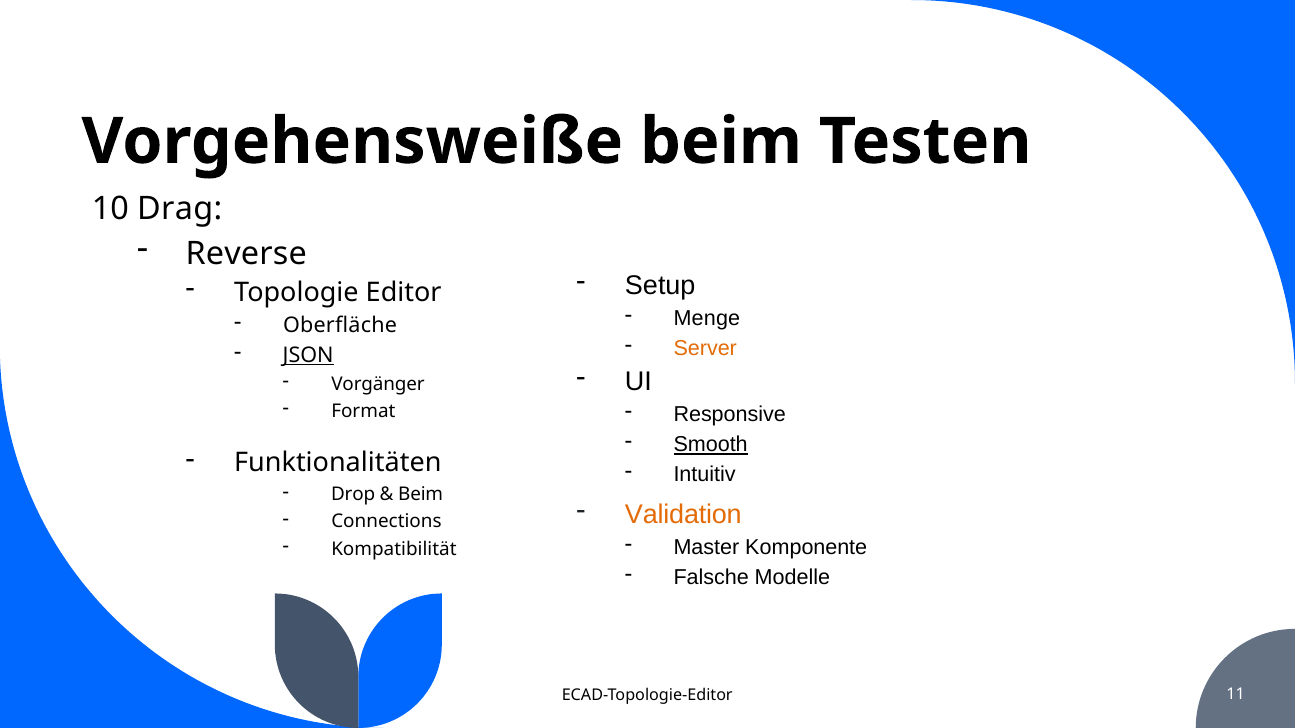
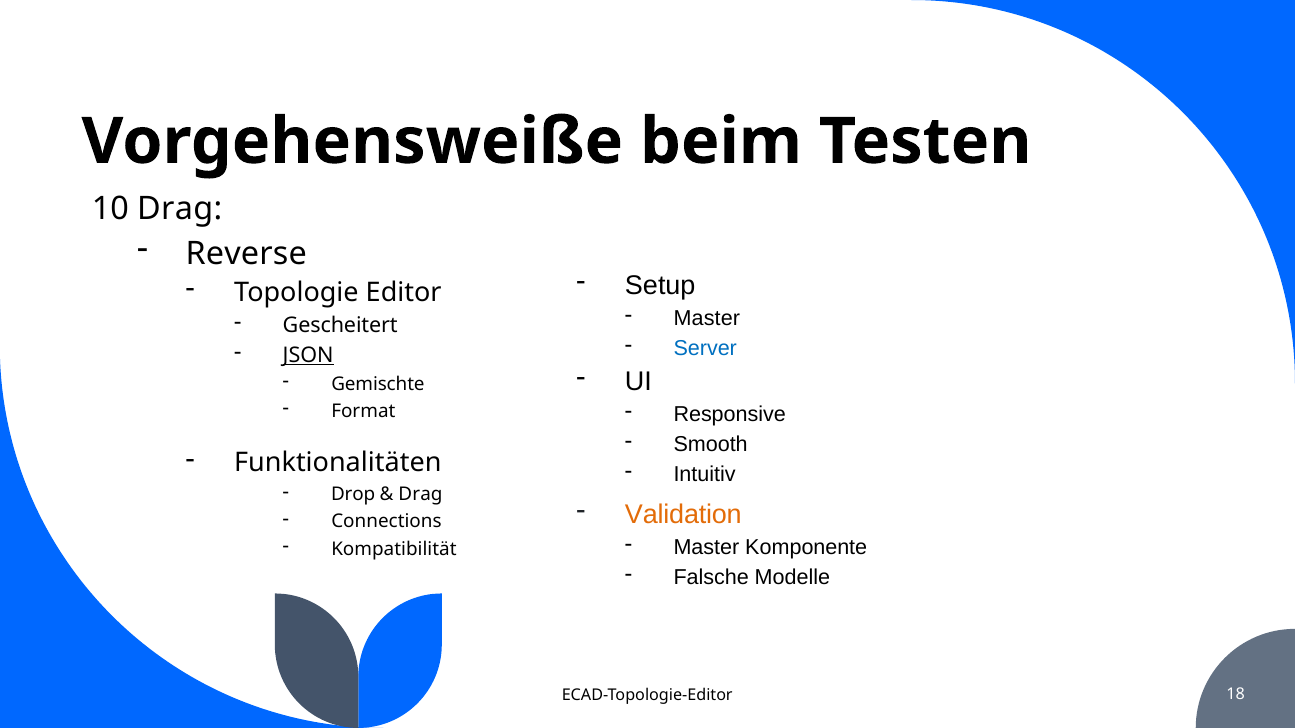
Menge: Menge -> Master (707, 319)
Oberfläche: Oberfläche -> Gescheitert (340, 326)
Server colour: orange -> blue (705, 349)
Vorgänger: Vorgänger -> Gemischte (378, 384)
Smooth underline: present -> none (711, 445)
Beim: Beim -> Drag (421, 495)
11: 11 -> 18 (1236, 694)
